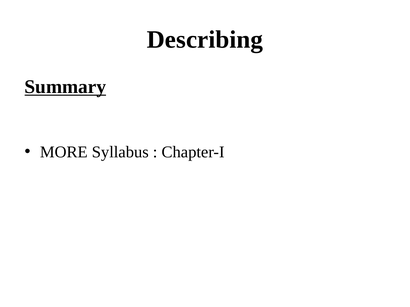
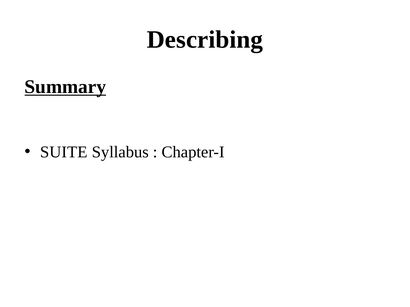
MORE: MORE -> SUITE (64, 152)
